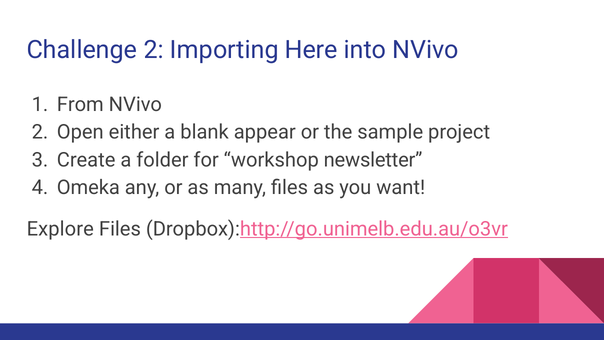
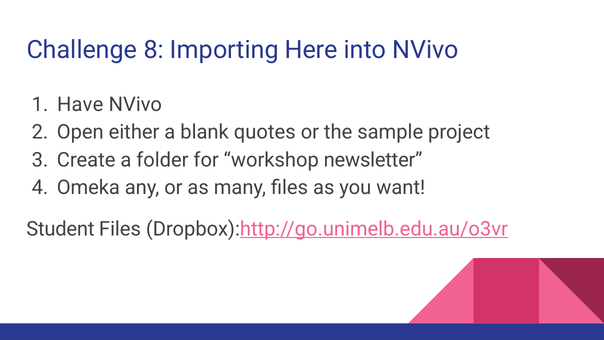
Challenge 2: 2 -> 8 (154, 50)
From: From -> Have (80, 104)
appear: appear -> quotes (265, 132)
Explore: Explore -> Student (60, 229)
